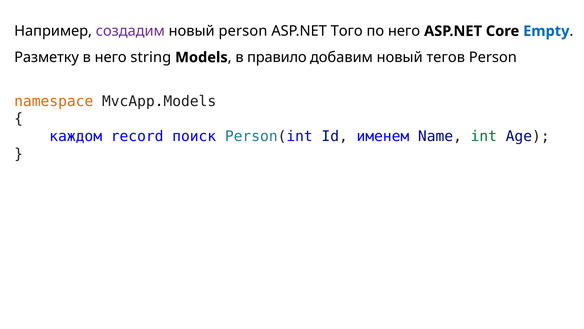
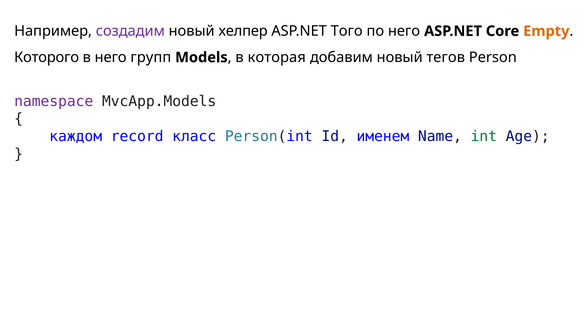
новый person: person -> хелпер (243, 31)
Empty colour: blue -> orange (546, 31)
Разметку: Разметку -> Которого (47, 57)
string: string -> групп (151, 57)
правило: правило -> которая (277, 57)
namespace colour: orange -> purple (54, 101)
поиск: поиск -> класс (194, 136)
